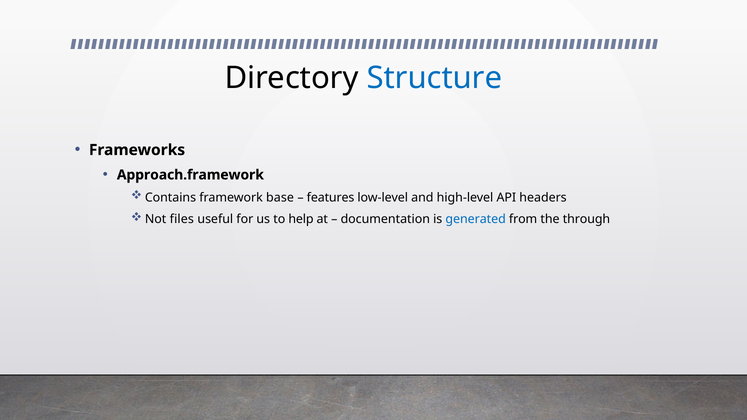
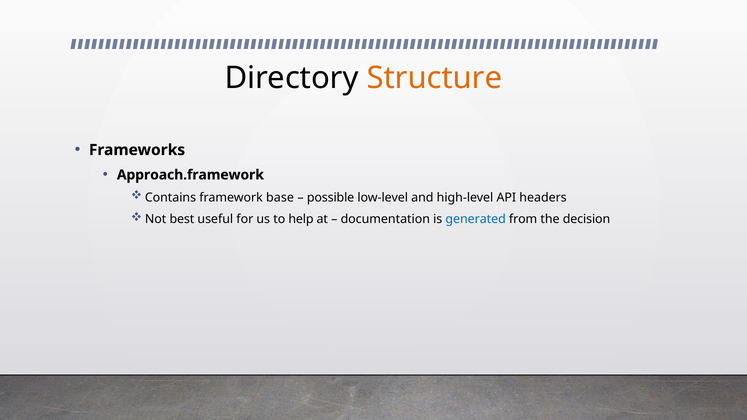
Structure colour: blue -> orange (435, 78)
features: features -> possible (331, 198)
files: files -> best (182, 219)
through: through -> decision (587, 219)
